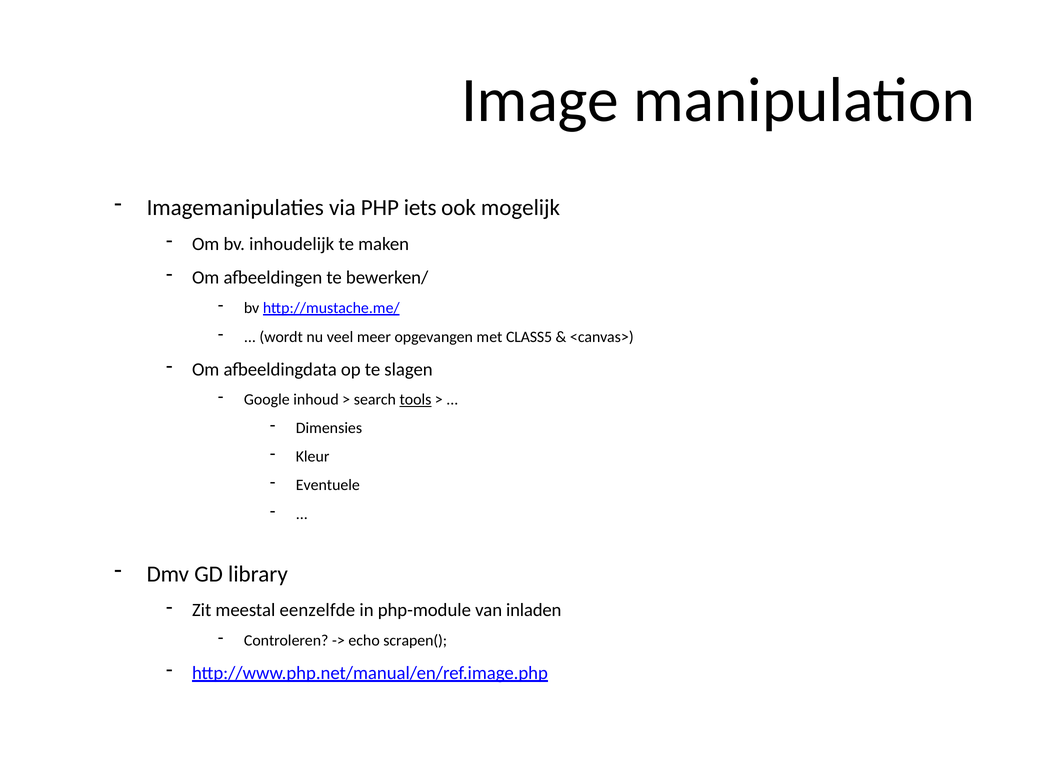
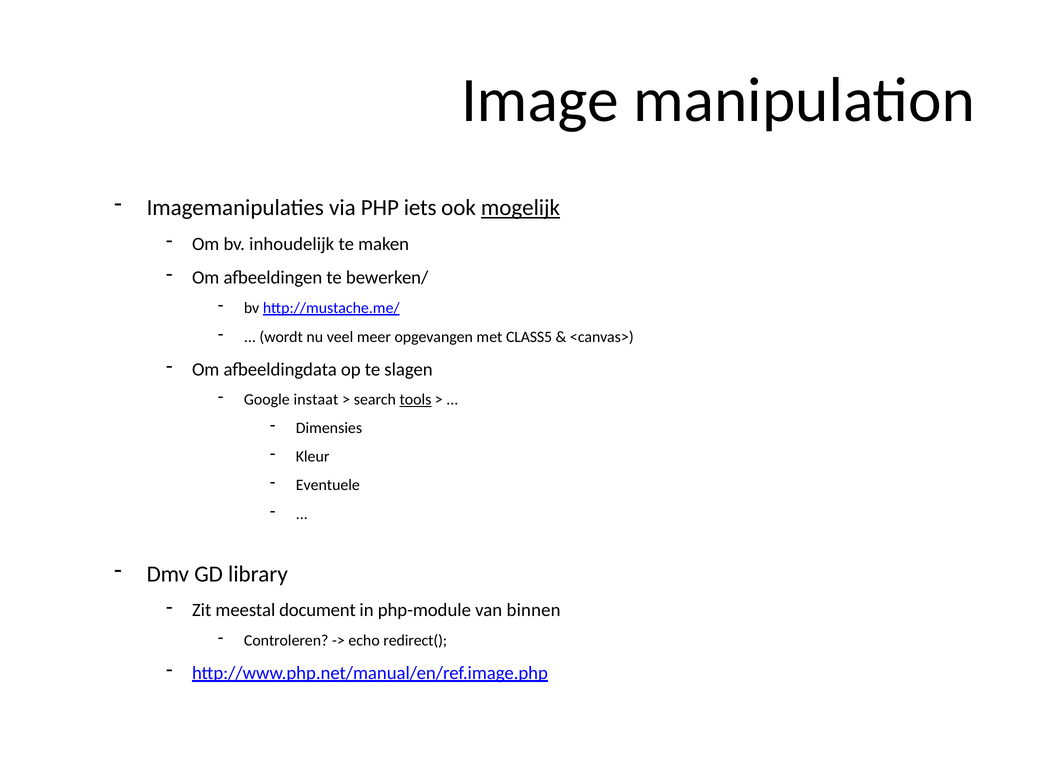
mogelijk underline: none -> present (520, 208)
inhoud: inhoud -> instaat (316, 400)
eenzelfde: eenzelfde -> document (317, 611)
inladen: inladen -> binnen (534, 611)
scrapen(: scrapen( -> redirect( (415, 641)
